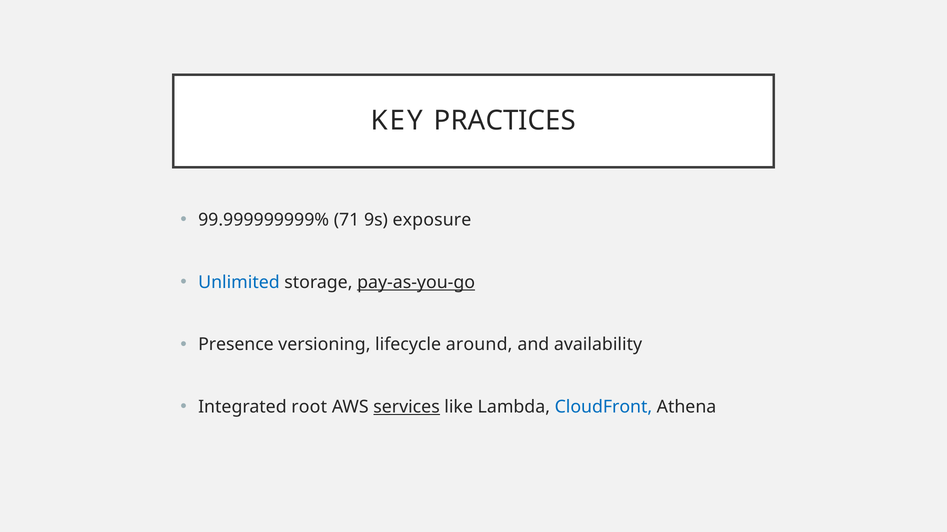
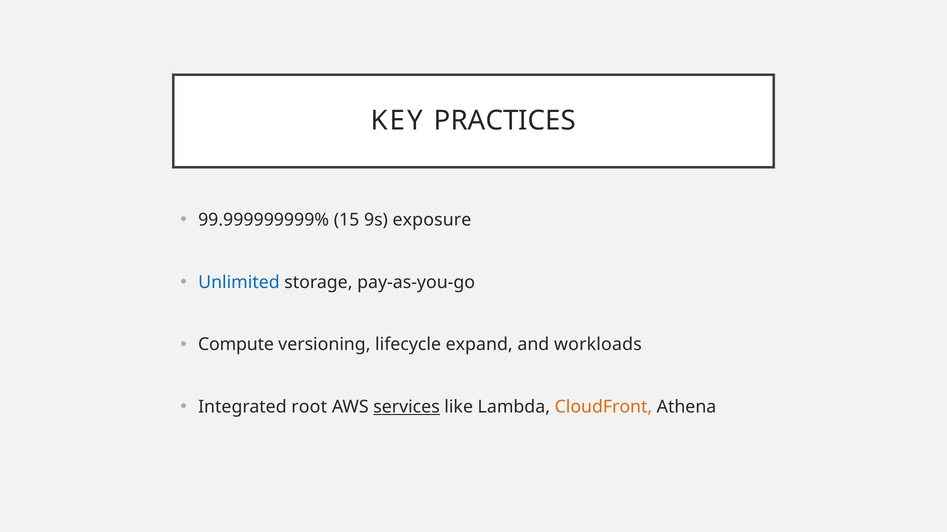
71: 71 -> 15 (347, 220)
pay-as-you-go underline: present -> none (416, 283)
Presence: Presence -> Compute (236, 345)
around: around -> expand (479, 345)
availability: availability -> workloads (598, 345)
CloudFront colour: blue -> orange (603, 407)
